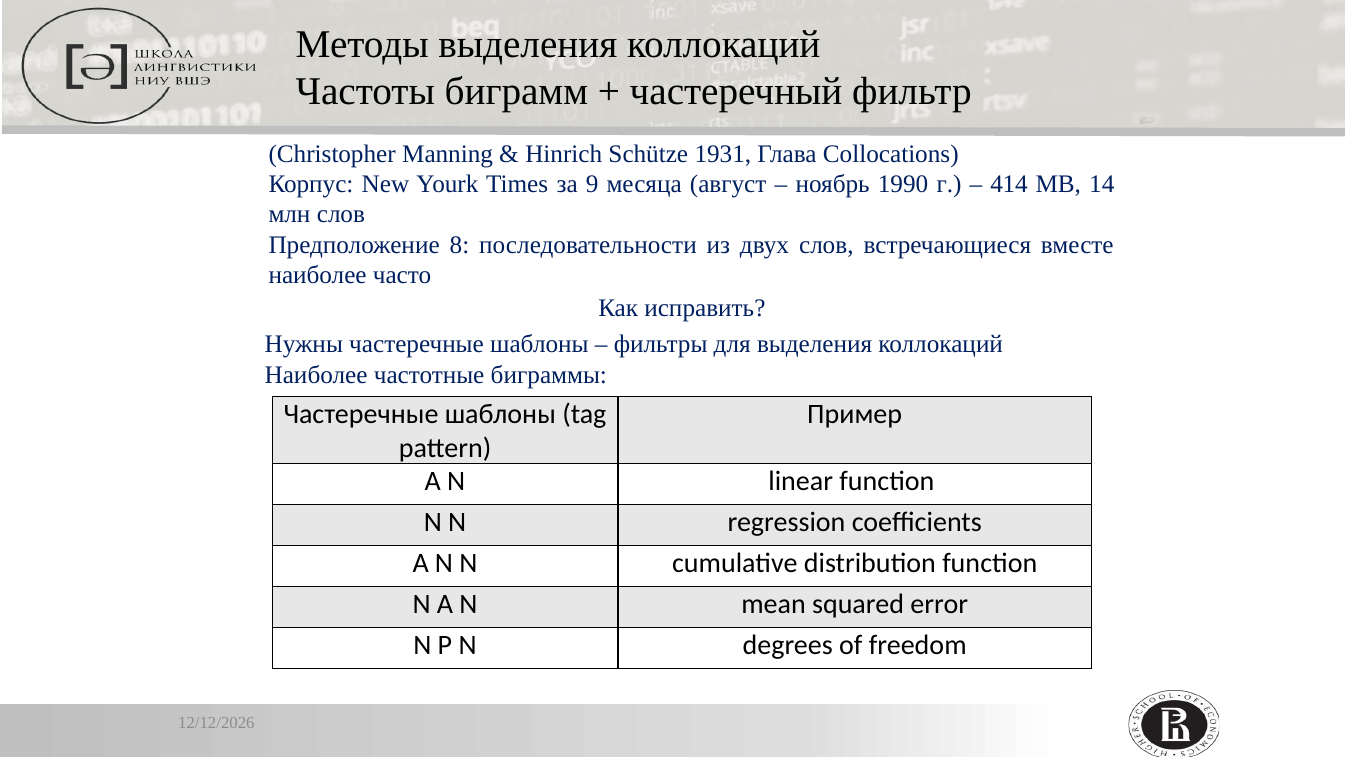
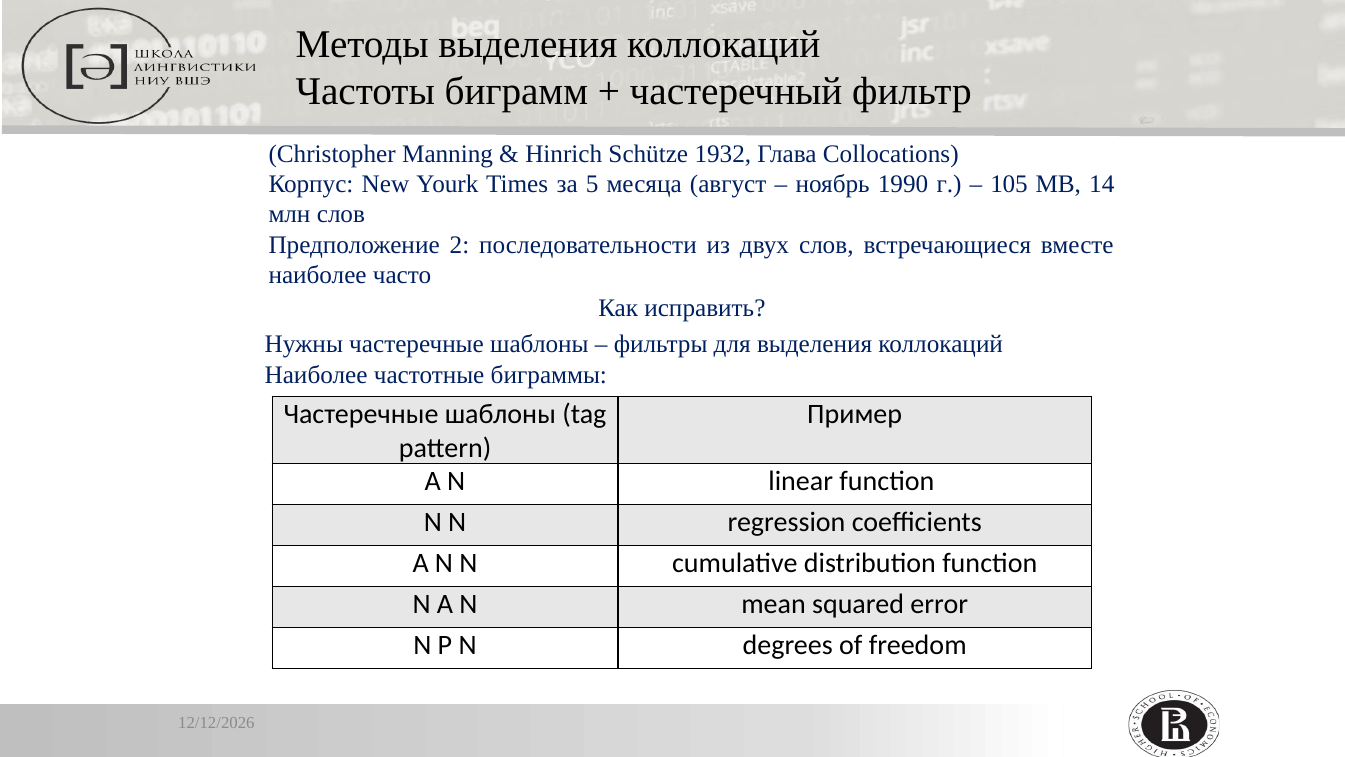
1931: 1931 -> 1932 (723, 154)
9: 9 -> 5 (592, 184)
414: 414 -> 105 (1009, 184)
8: 8 -> 2 (459, 245)
